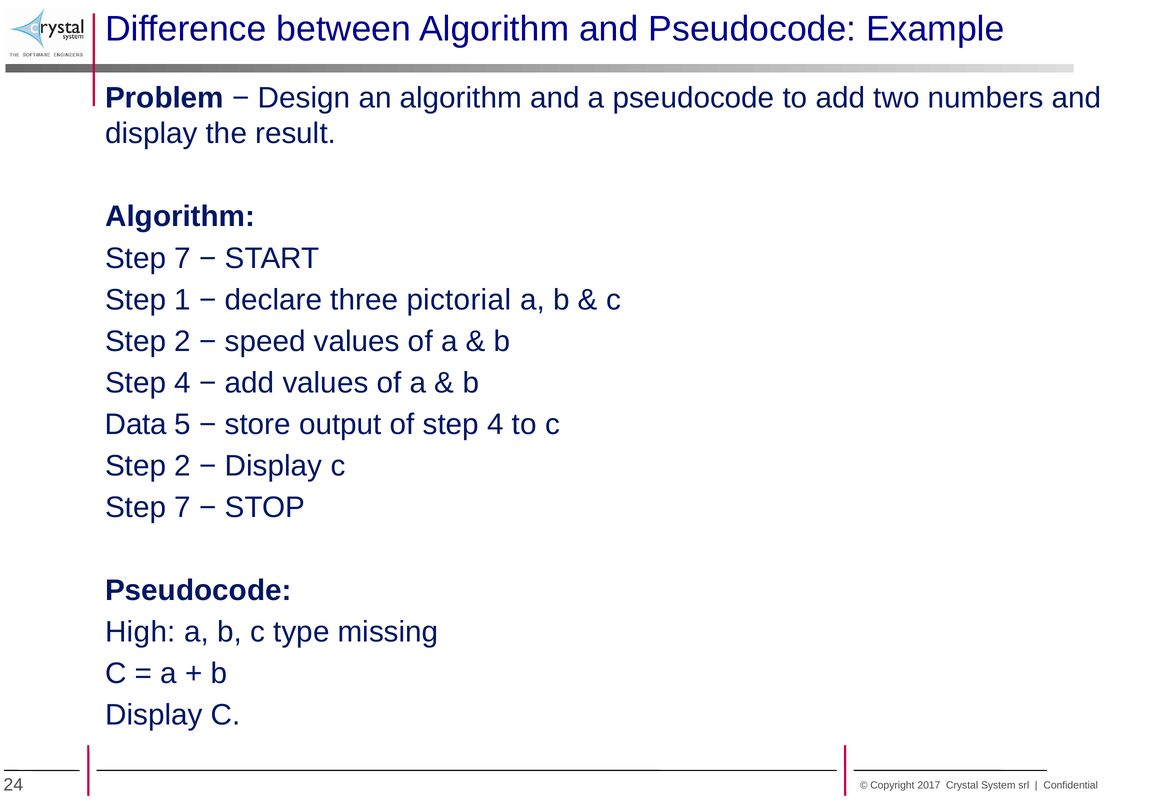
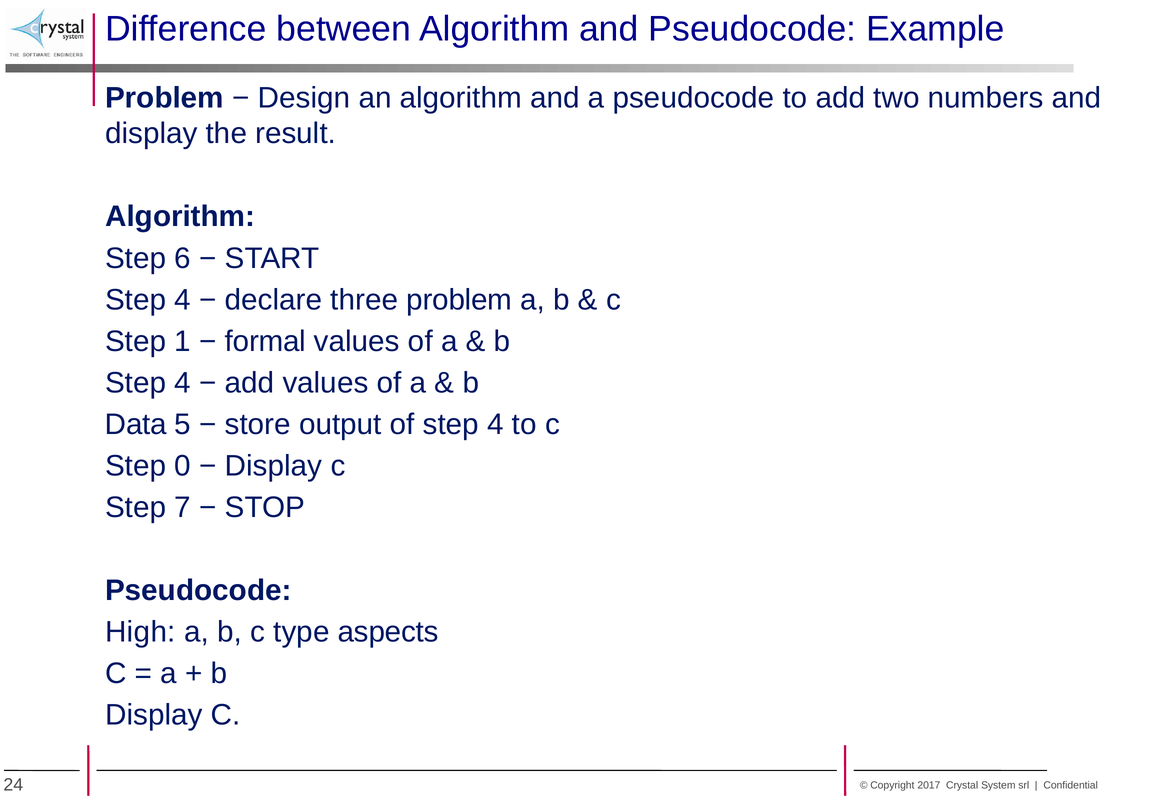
7: 7 -> 6 (183, 258)
1: 1 -> 4 (183, 300)
three pictorial: pictorial -> problem (459, 300)
2: 2 -> 1 (183, 341)
speed: speed -> formal (265, 341)
2: 2 -> 0 (183, 466)
missing: missing -> aspects (388, 632)
